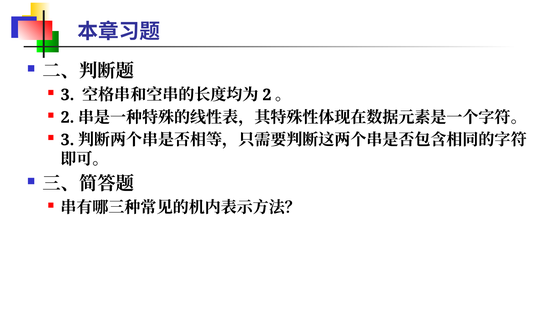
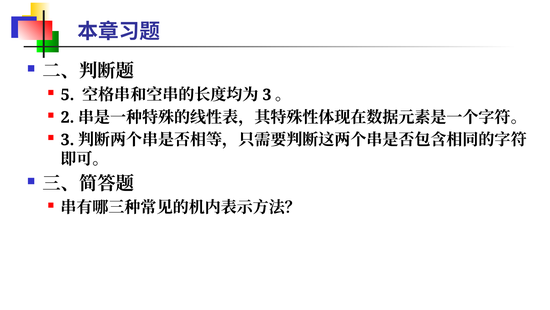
3: 3 -> 5 (67, 95)
2: 2 -> 3 (267, 95)
